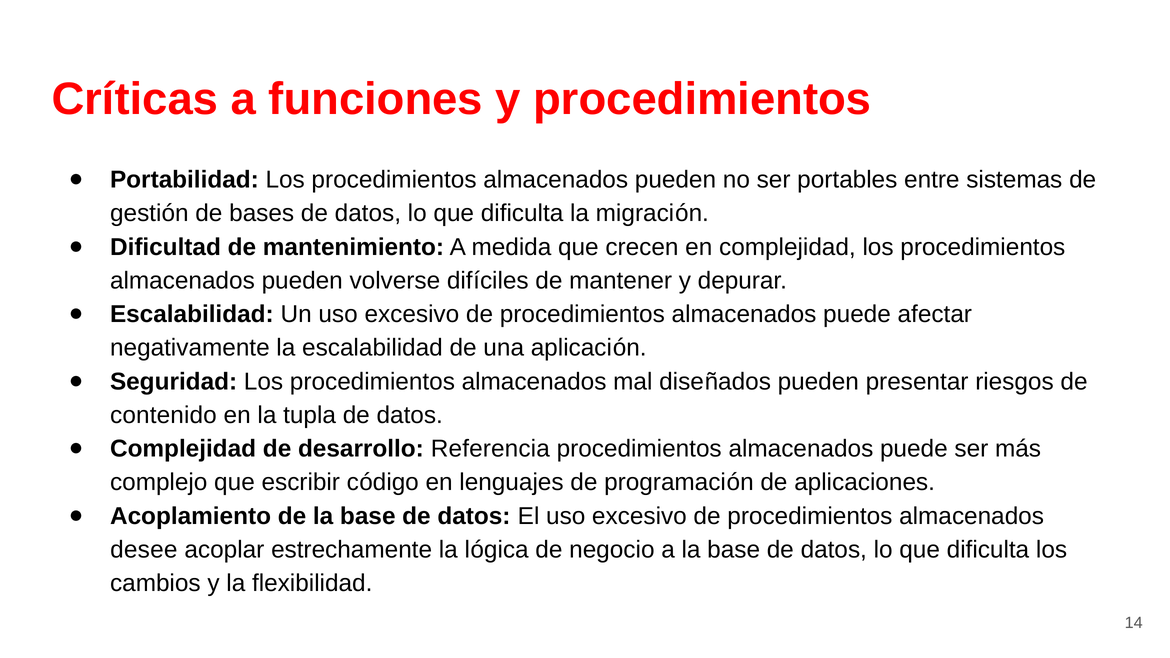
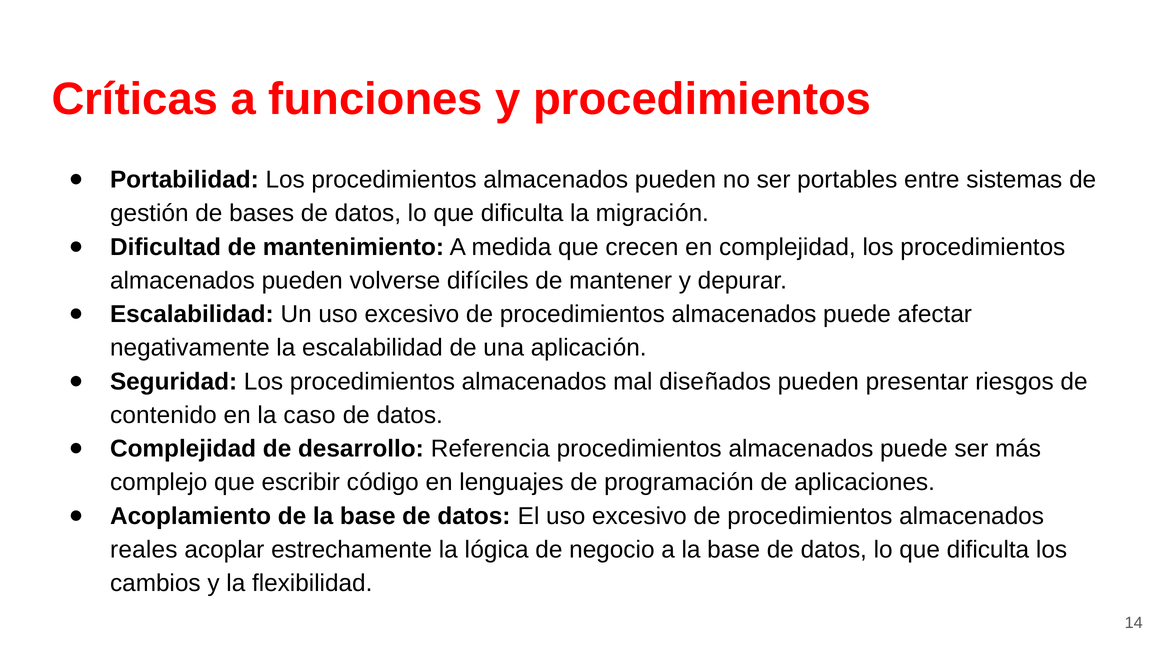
tupla: tupla -> caso (309, 415)
desee: desee -> reales (144, 550)
